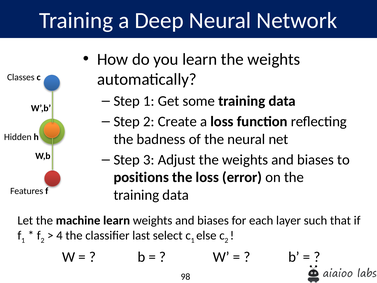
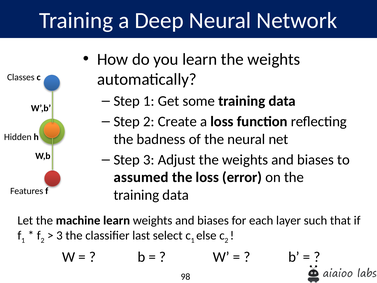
positions: positions -> assumed (141, 177)
4: 4 -> 3 (59, 235)
